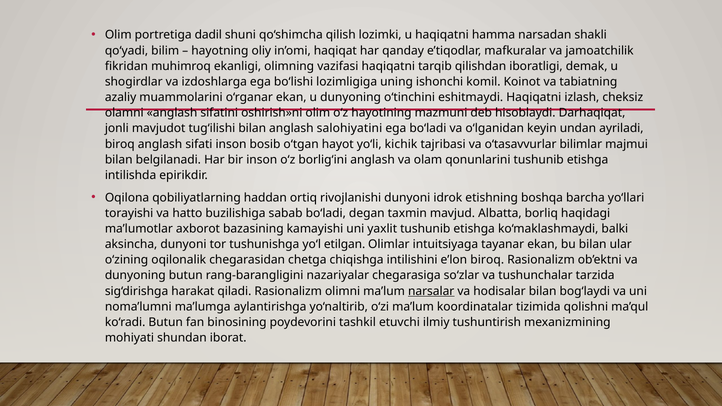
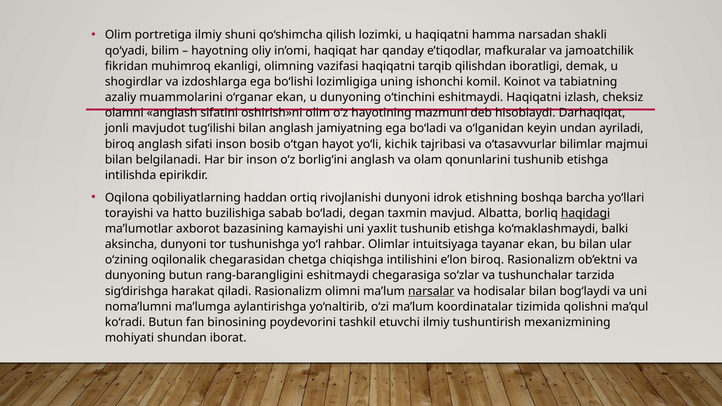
portretiga dadil: dadil -> ilmiy (208, 35)
salohiyatini: salohiyatini -> jamiyatning (350, 129)
haqidagi underline: none -> present (586, 213)
etilgan: etilgan -> rahbar (345, 244)
rang-barangligini nazariyalar: nazariyalar -> eshitmaydi (338, 276)
